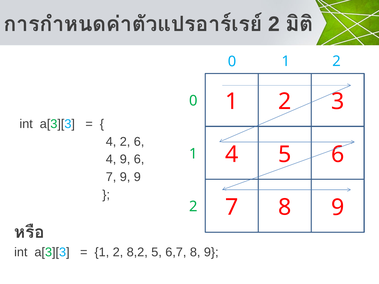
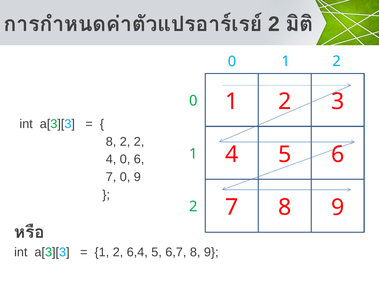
4: 4 -> 8 (111, 142)
2 6: 6 -> 2 (139, 142)
4 9: 9 -> 0 (125, 159)
7 9: 9 -> 0 (125, 177)
8,2: 8,2 -> 6,4 (137, 252)
